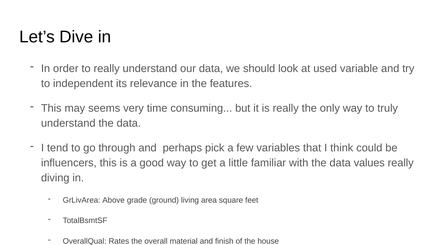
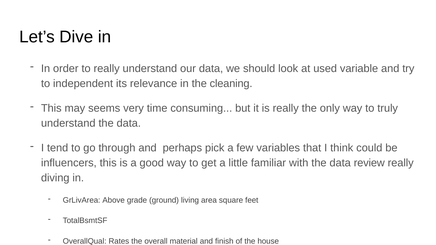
features: features -> cleaning (231, 84)
values: values -> review (369, 163)
